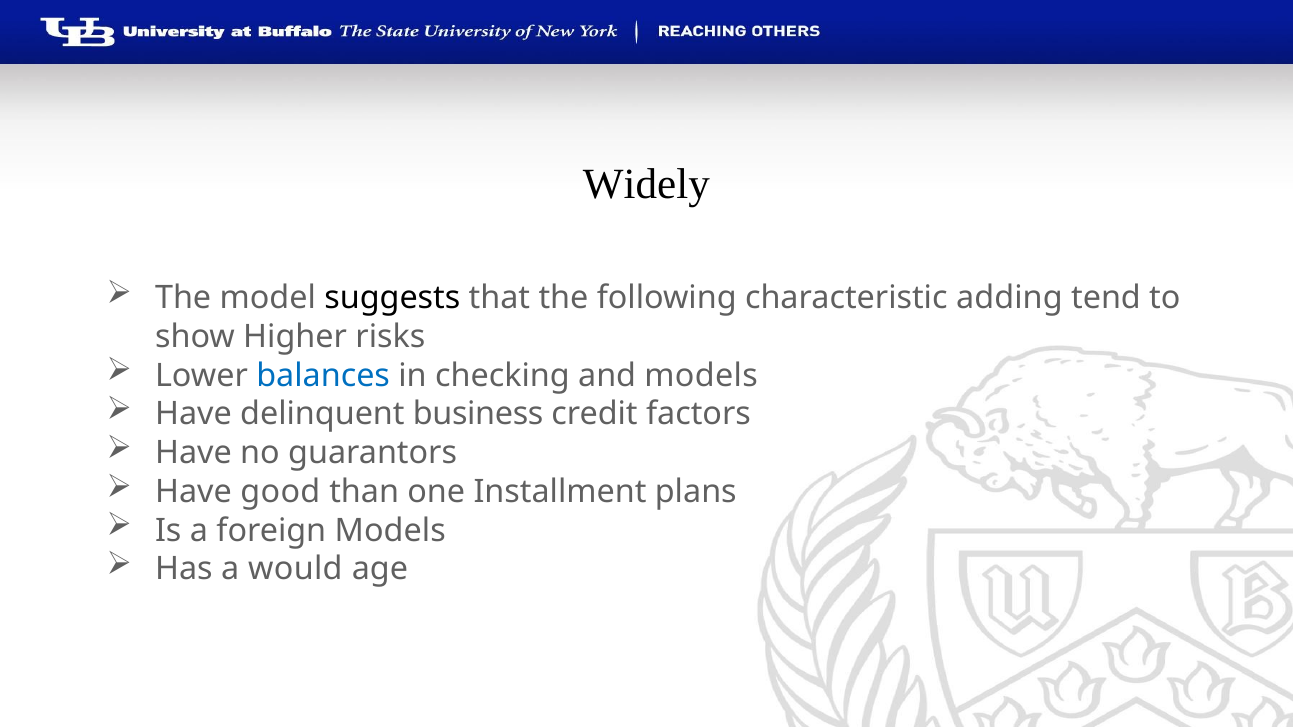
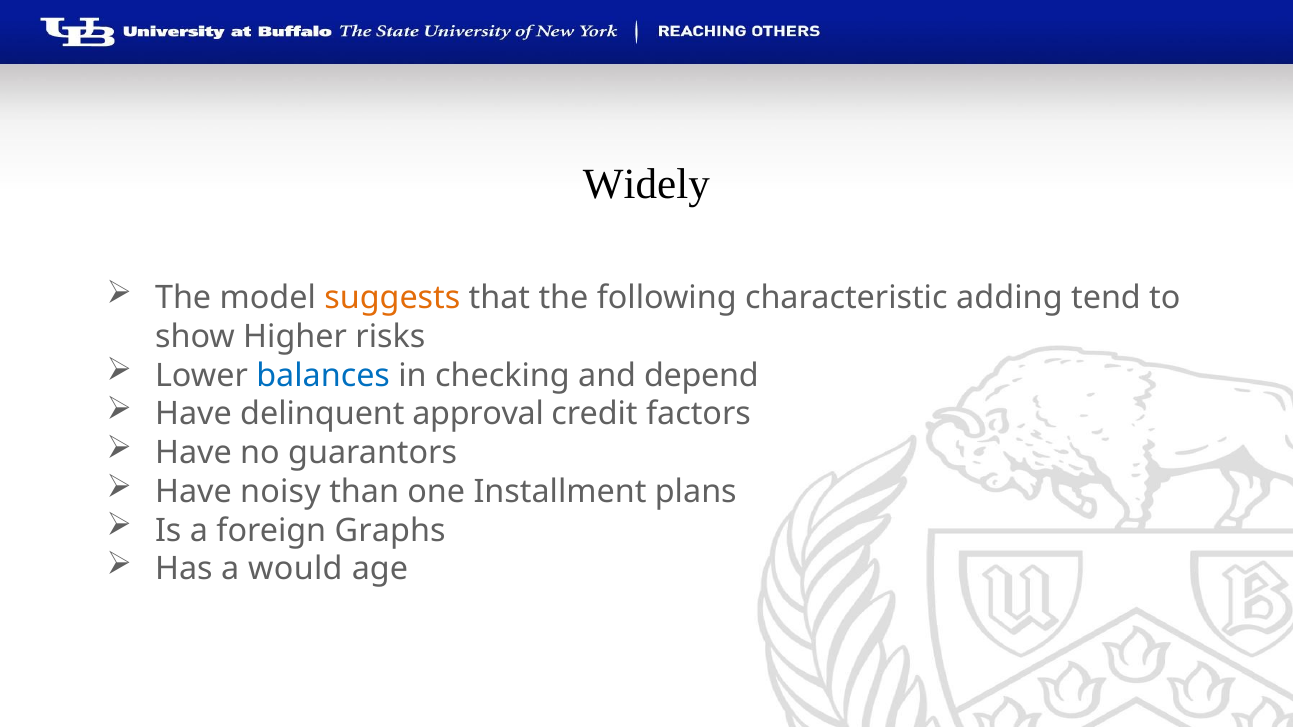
suggests colour: black -> orange (392, 298)
and models: models -> depend (701, 376)
business: business -> approval (478, 414)
good: good -> noisy (280, 492)
foreign Models: Models -> Graphs (390, 531)
